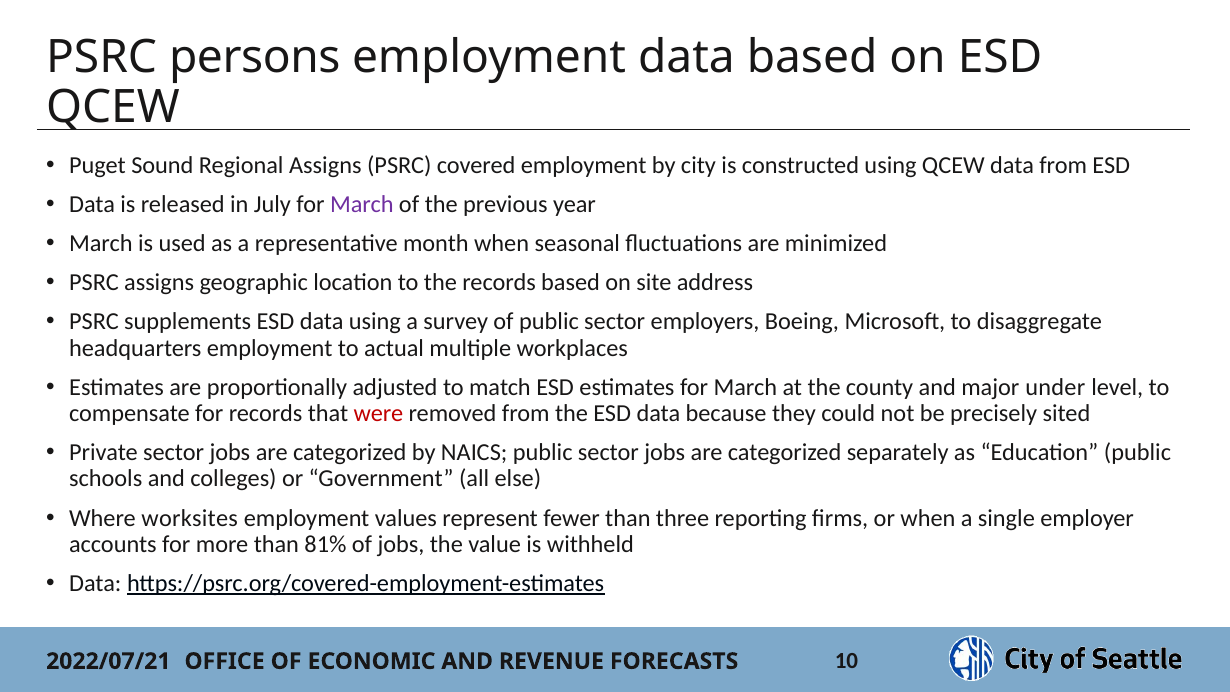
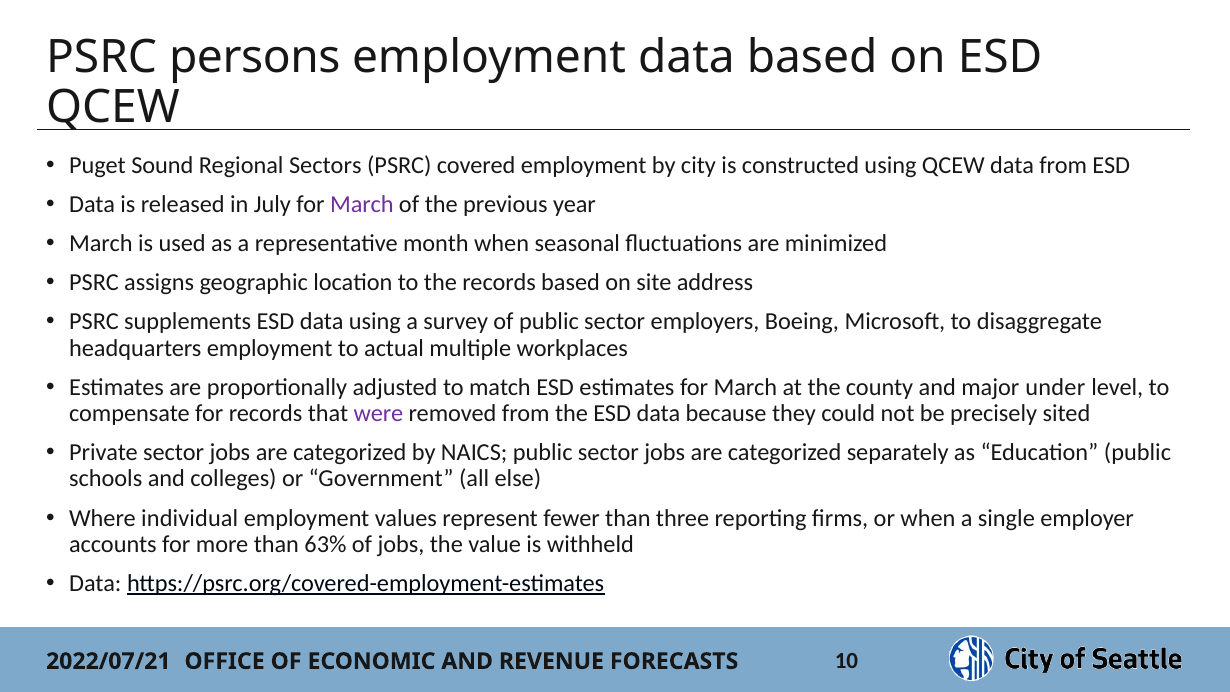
Regional Assigns: Assigns -> Sectors (325, 165)
were colour: red -> purple (378, 413)
worksites: worksites -> individual (190, 518)
81%: 81% -> 63% (325, 544)
